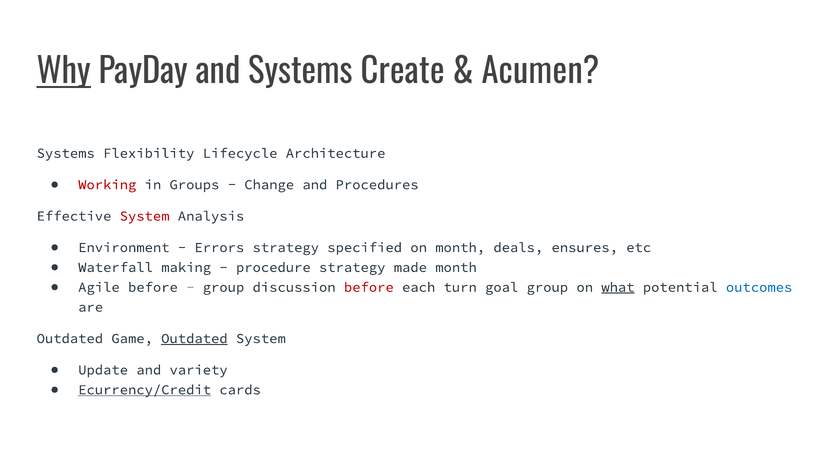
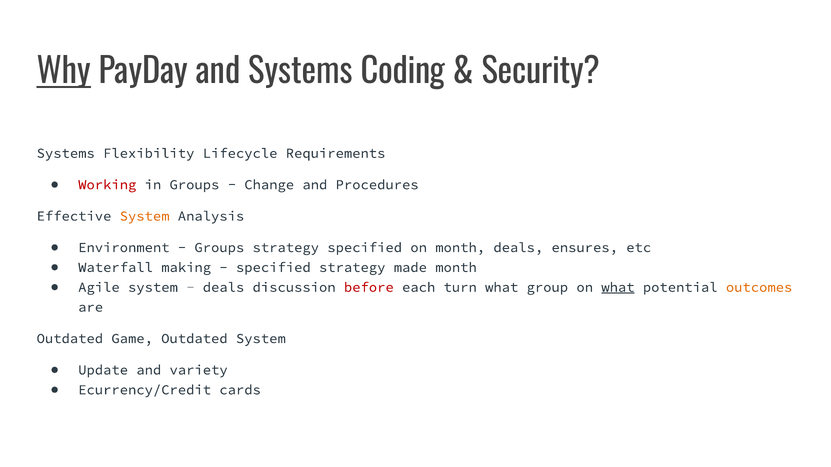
Create: Create -> Coding (403, 72)
Acumen: Acumen -> Security (541, 72)
Architecture: Architecture -> Requirements (336, 153)
System colour: red -> orange (145, 216)
Errors: Errors -> Groups (219, 248)
procedure: procedure -> specified (273, 268)
Agile before: before -> system (153, 287)
group: group -> deals (224, 287)
turn goal: goal -> what (502, 287)
outcomes colour: blue -> orange (759, 287)
Outdated underline: present -> none (194, 339)
Ecurrency/Credit underline: present -> none (145, 390)
